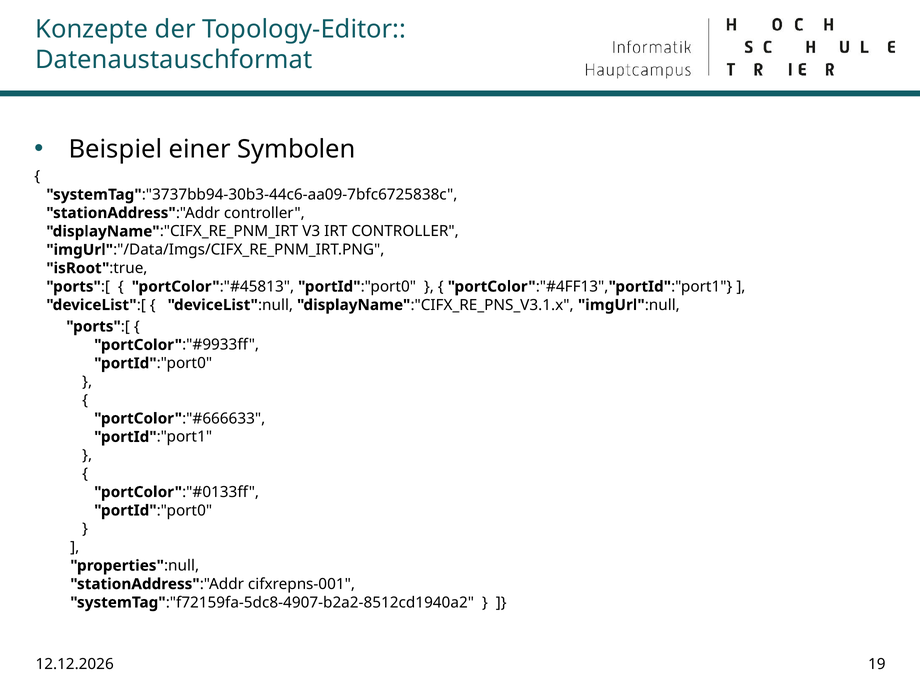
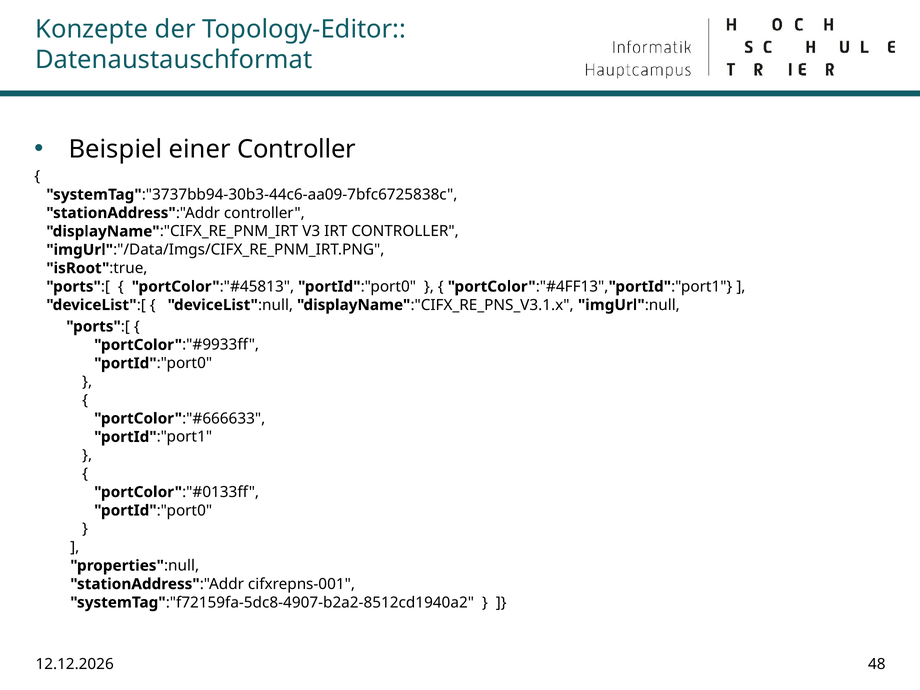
einer Symbolen: Symbolen -> Controller (297, 149)
19: 19 -> 48 (877, 664)
